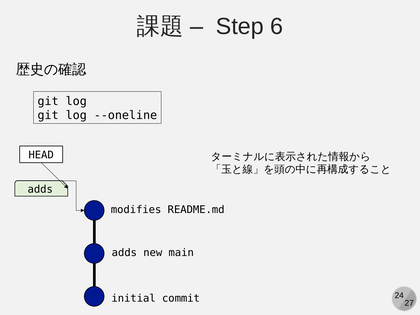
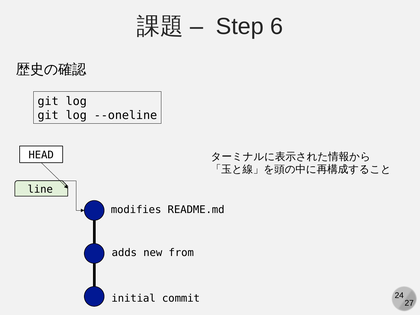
adds: adds -> line (40, 190)
main: main -> from (181, 253)
